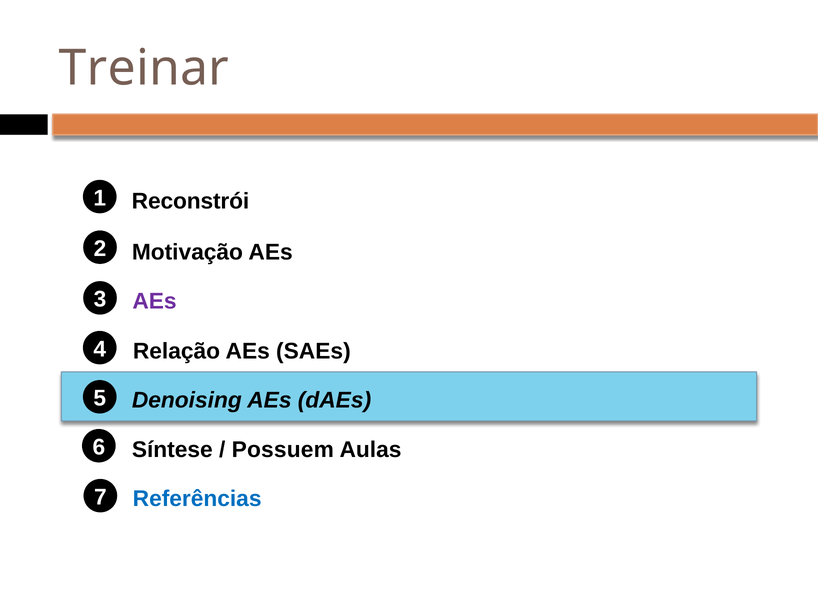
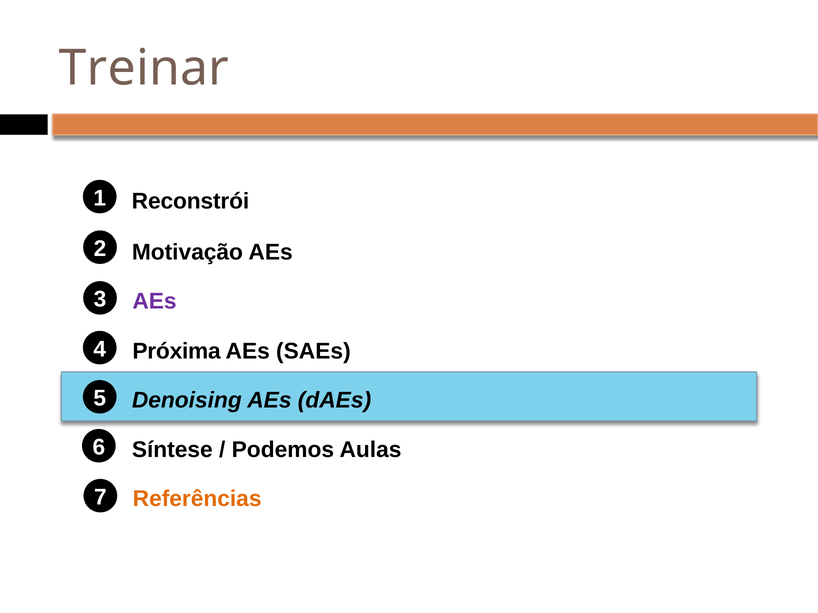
Relação: Relação -> Próxima (177, 351)
Possuem: Possuem -> Podemos (283, 450)
Referências colour: blue -> orange (197, 499)
